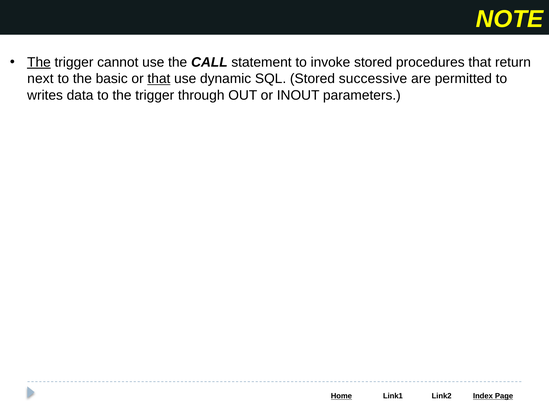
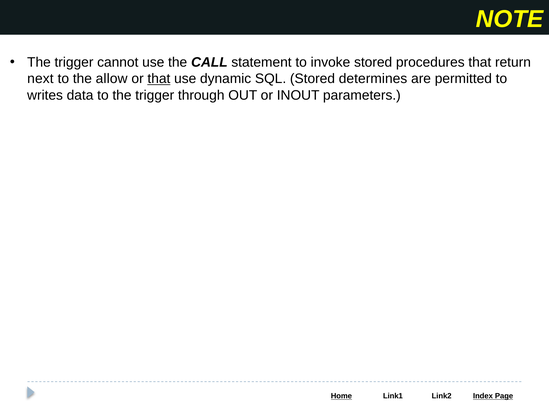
The underline: present -> none (39, 62)
basic: basic -> allow (112, 79)
successive: successive -> determines (373, 79)
